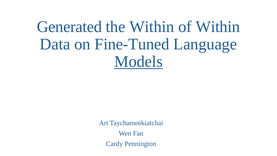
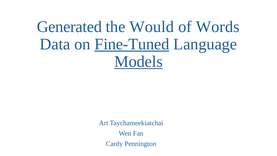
the Within: Within -> Would (152, 27)
of Within: Within -> Words (218, 27)
Fine-Tuned underline: none -> present (132, 44)
